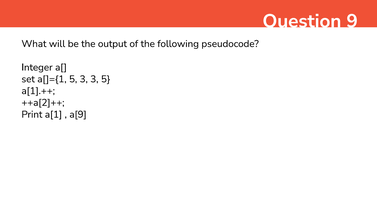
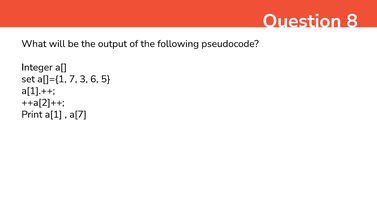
9: 9 -> 8 (352, 21)
a[]={1 5: 5 -> 7 (73, 79)
3 3: 3 -> 6 (94, 79)
a[9: a[9 -> a[7 (78, 114)
